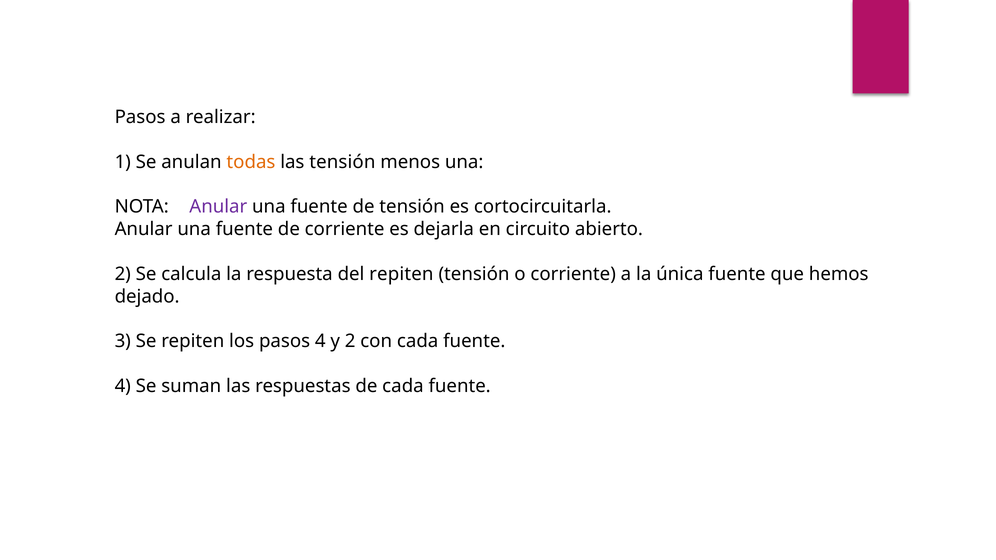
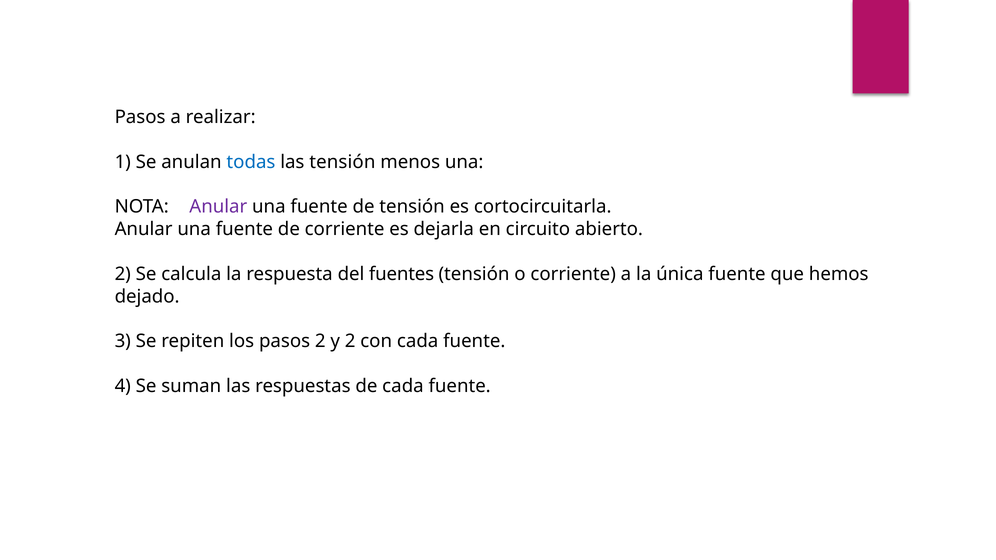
todas colour: orange -> blue (251, 162)
del repiten: repiten -> fuentes (402, 274)
pasos 4: 4 -> 2 (320, 341)
